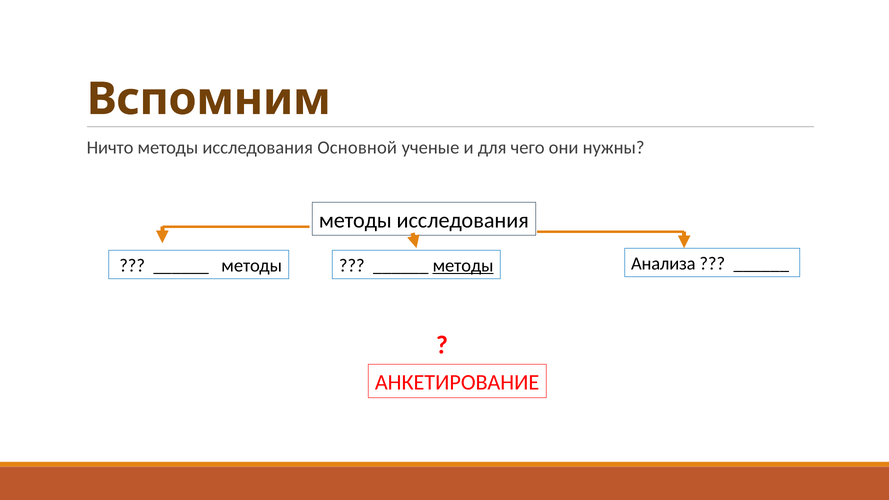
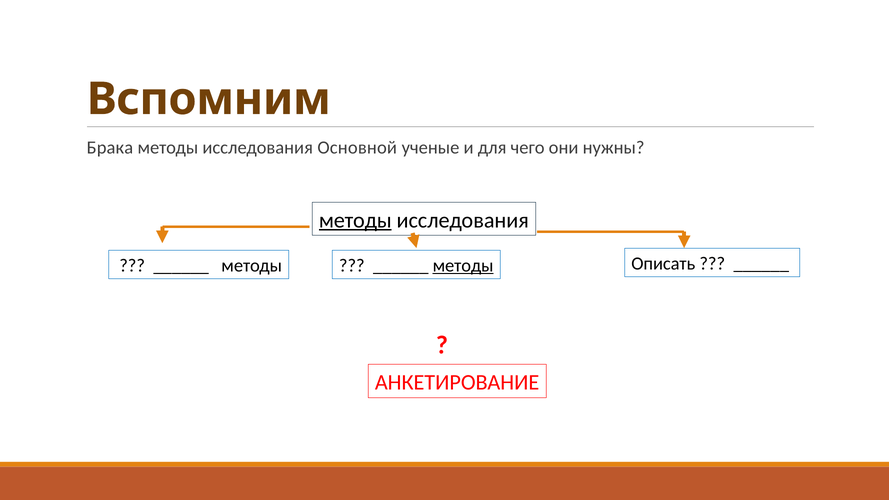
Ничто: Ничто -> Брака (110, 148)
методы underline: none -> present (355, 220)
Анализа: Анализа -> Описать (663, 264)
